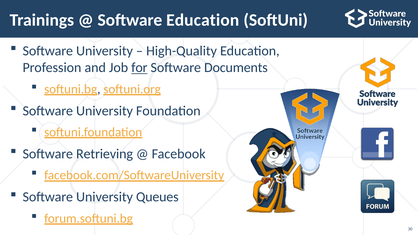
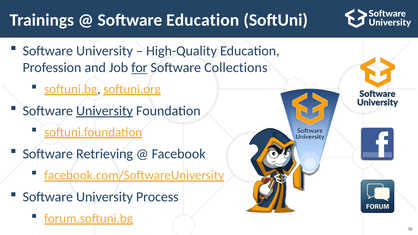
Documents: Documents -> Collections (236, 68)
University underline: none -> present (105, 111)
Queues: Queues -> Process (157, 197)
